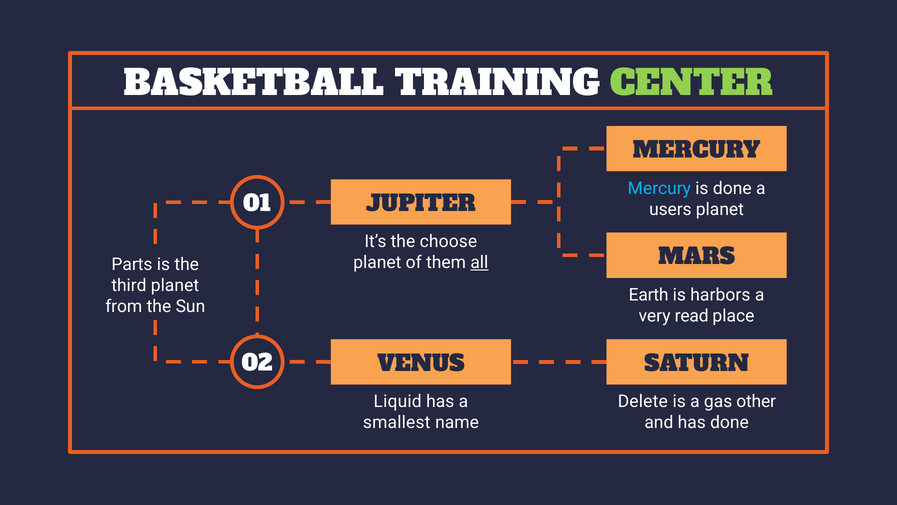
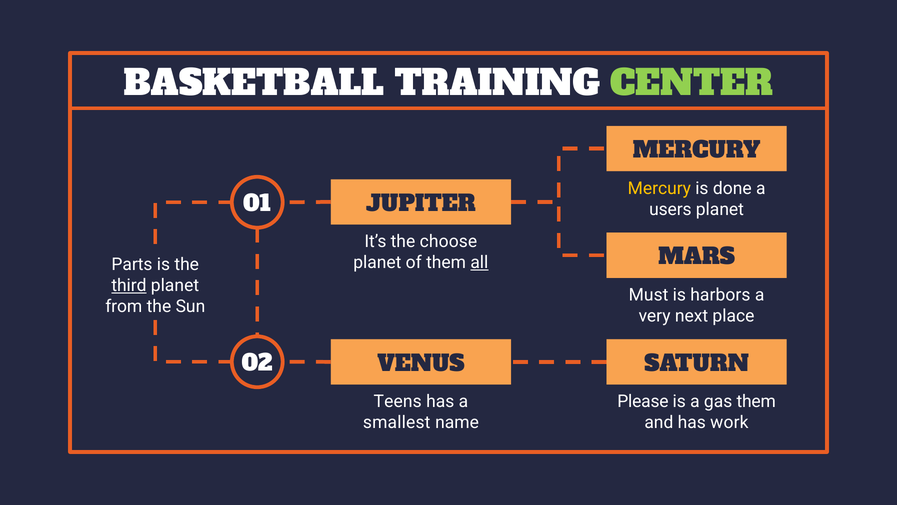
Mercury colour: light blue -> yellow (659, 188)
third underline: none -> present (129, 285)
Earth: Earth -> Must (649, 295)
read: read -> next (692, 316)
Liquid: Liquid -> Teens (398, 401)
Delete: Delete -> Please (643, 401)
gas other: other -> them (756, 401)
has done: done -> work (729, 422)
